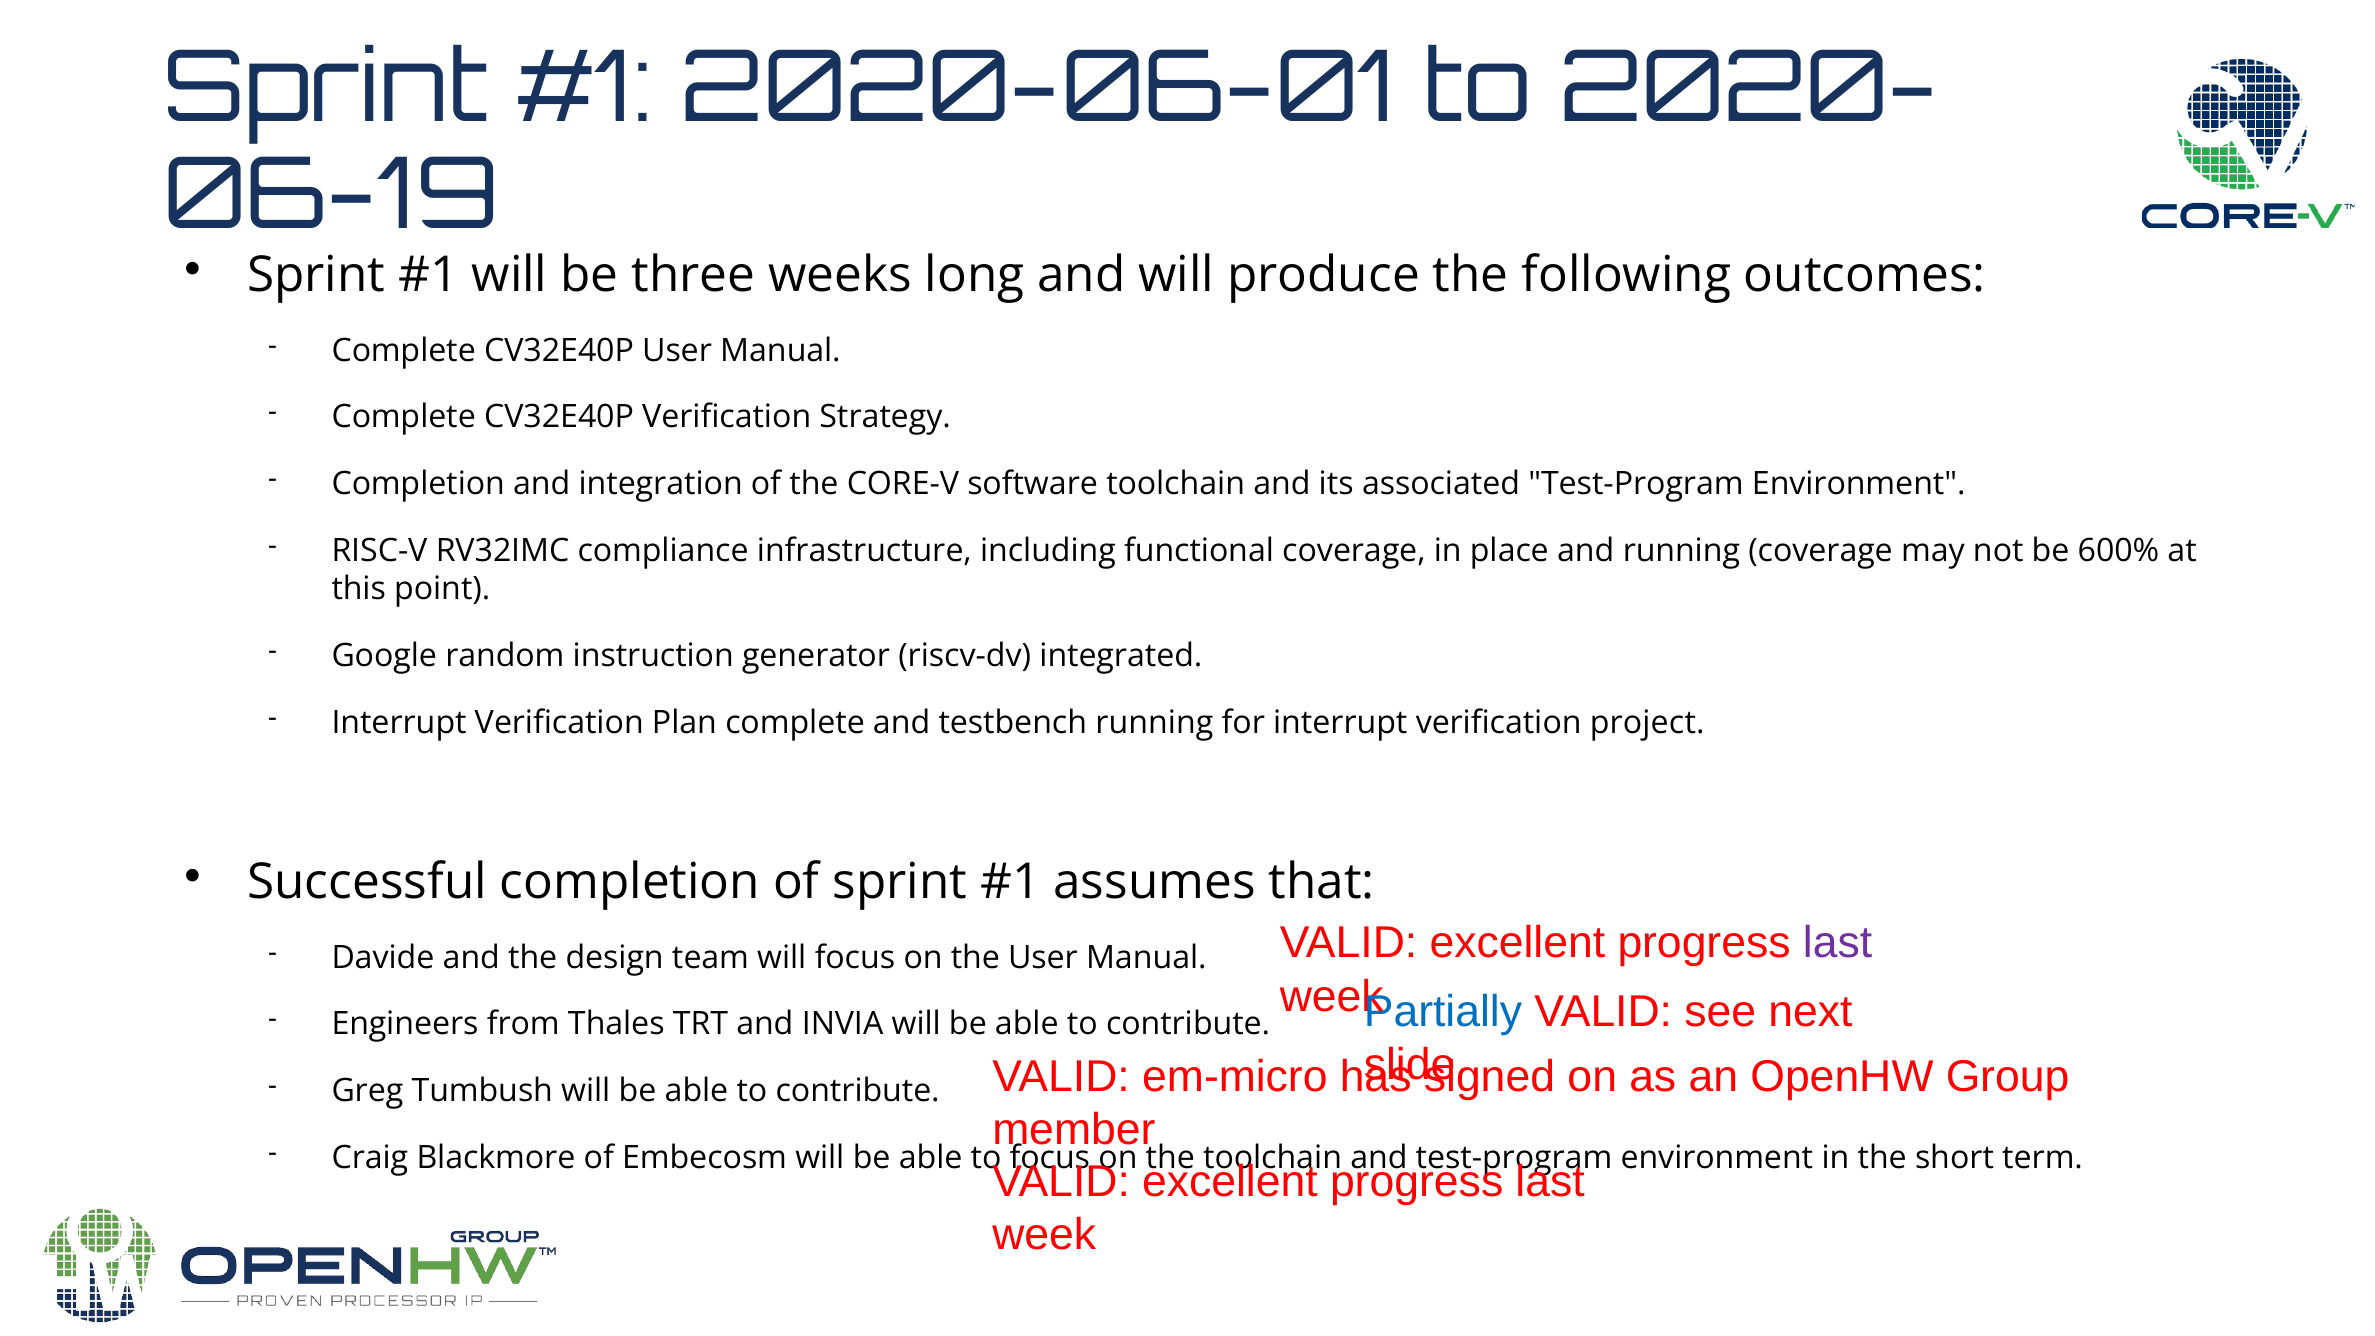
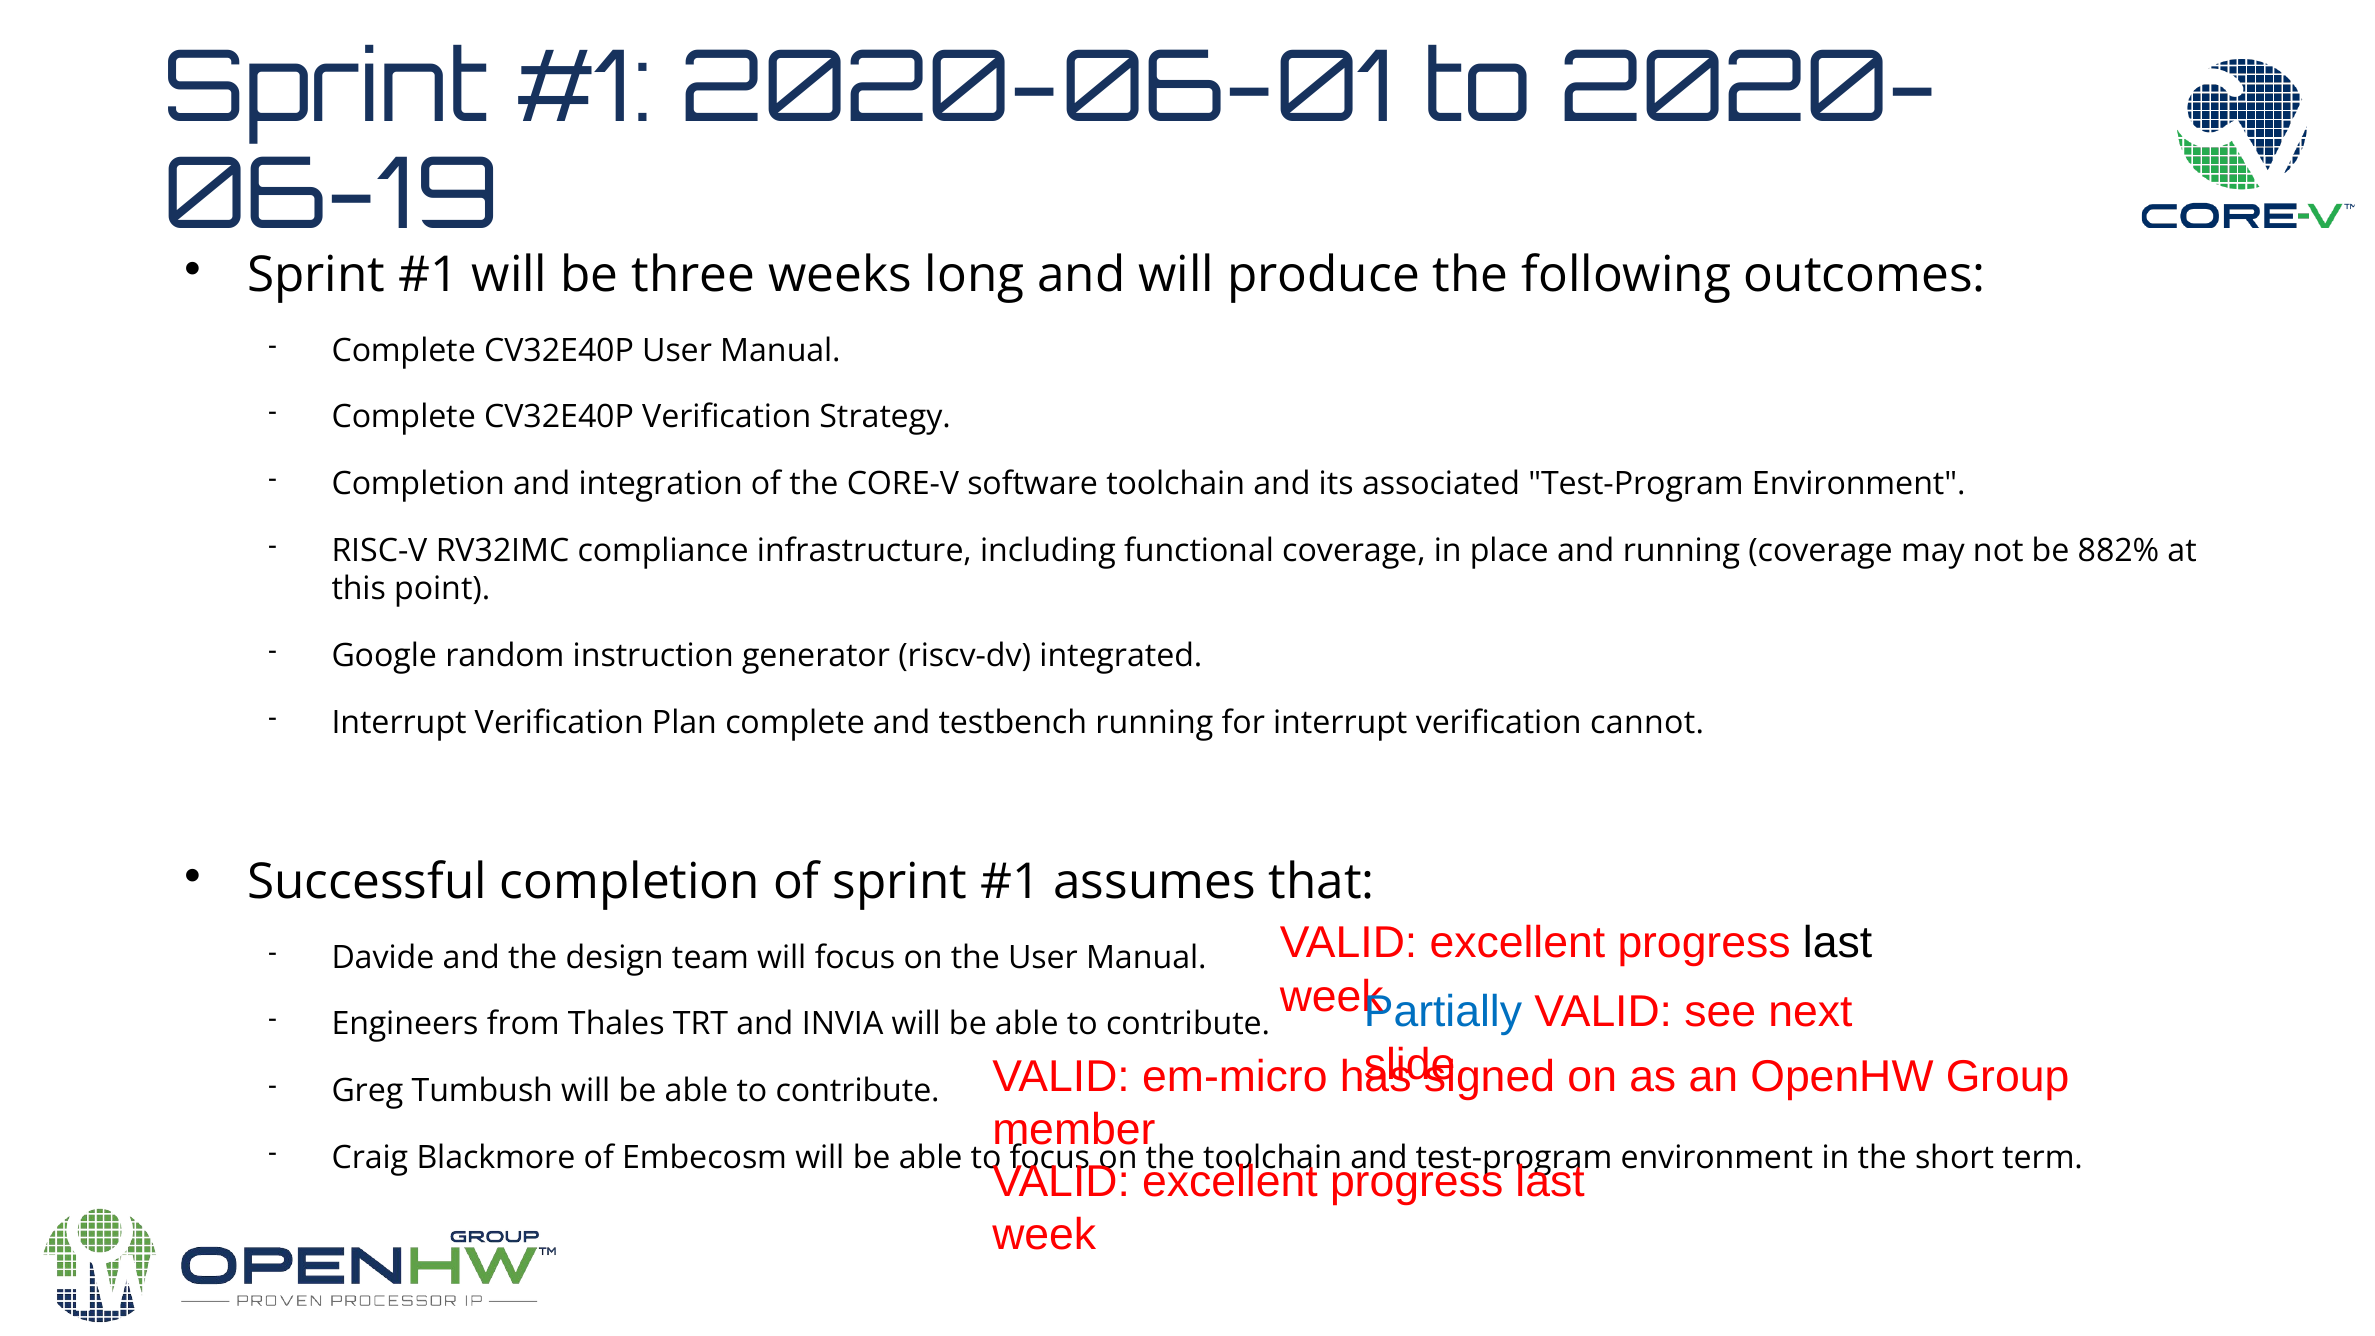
600%: 600% -> 882% (2118, 551)
project: project -> cannot (1647, 723)
last colour: purple -> black (1838, 943)
